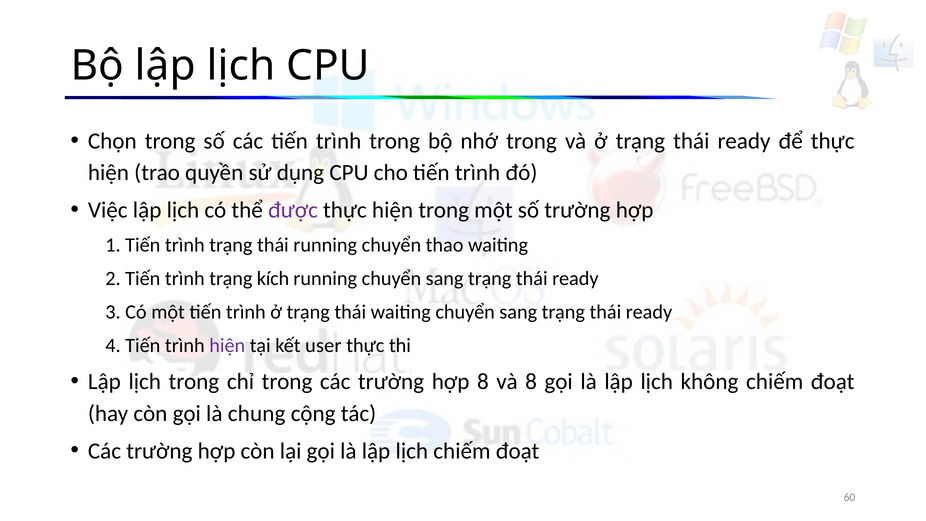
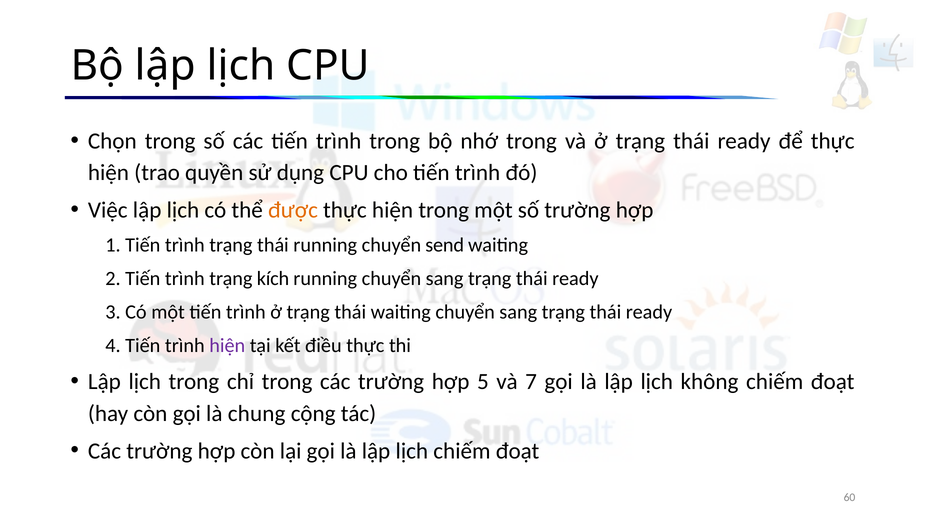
được colour: purple -> orange (293, 210)
thao: thao -> send (445, 245)
user: user -> điều (323, 346)
hợp 8: 8 -> 5 (483, 382)
và 8: 8 -> 7 (531, 382)
